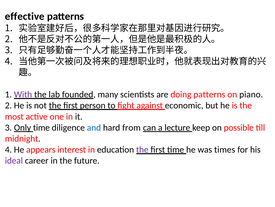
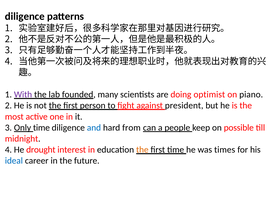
effective: effective -> diligence (25, 16)
doing patterns: patterns -> optimist (209, 94)
economic: economic -> president (184, 105)
lecture: lecture -> people (177, 127)
appears: appears -> drought (41, 149)
the colour: purple -> orange (142, 149)
ideal colour: purple -> blue (14, 160)
